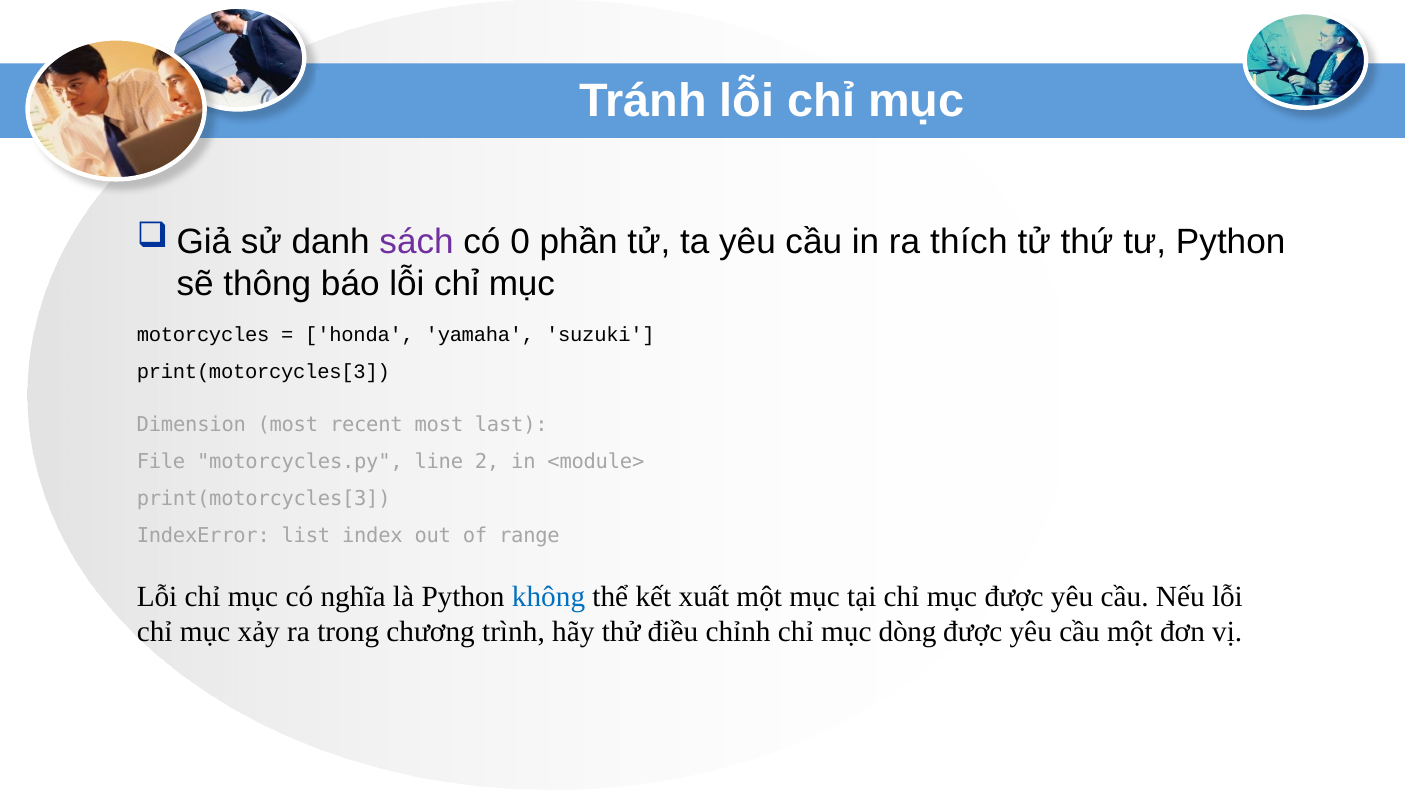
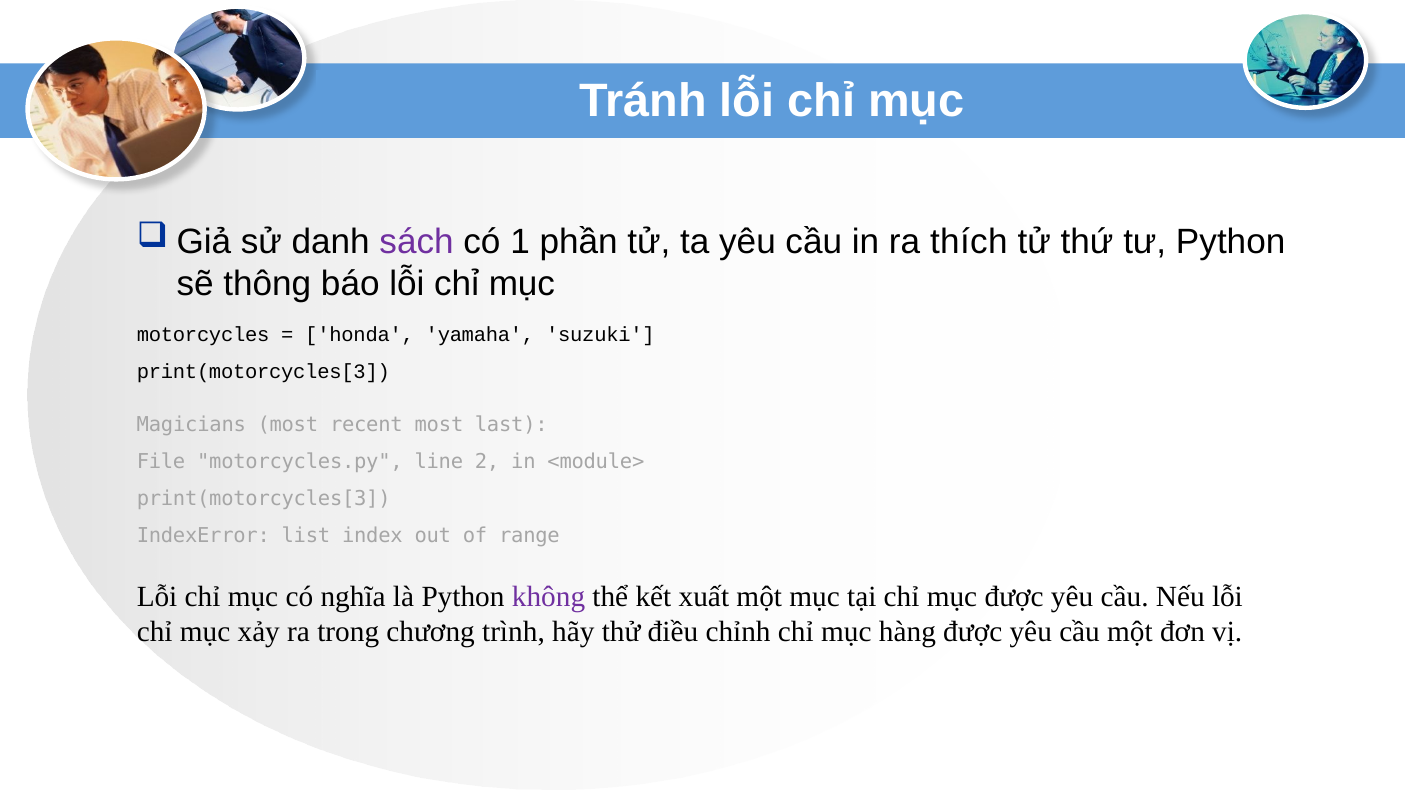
0: 0 -> 1 (520, 242)
Dimension: Dimension -> Magicians (191, 425)
không colour: blue -> purple (549, 597)
dòng: dòng -> hàng (907, 632)
